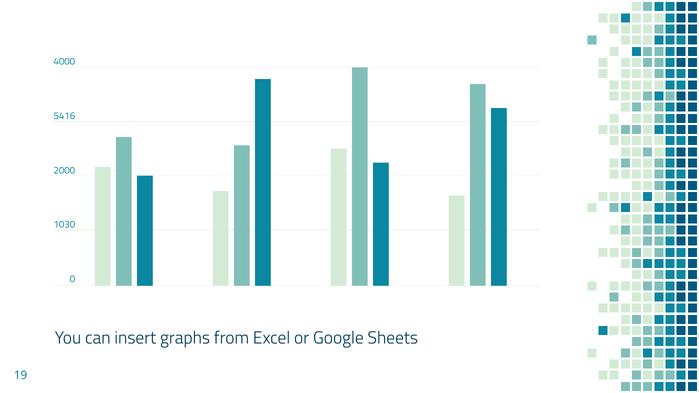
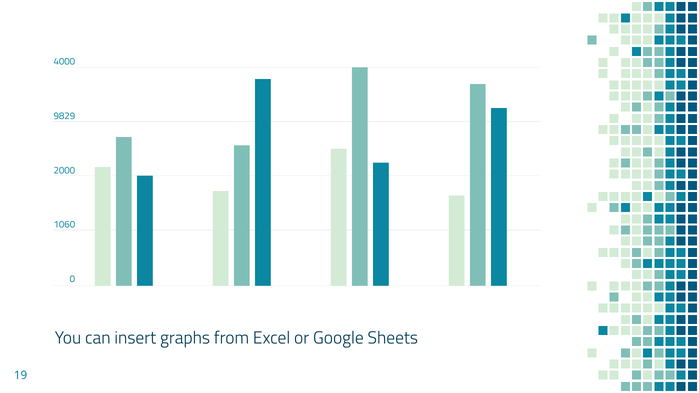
5416: 5416 -> 9829 (64, 116)
1030: 1030 -> 1060 (64, 225)
